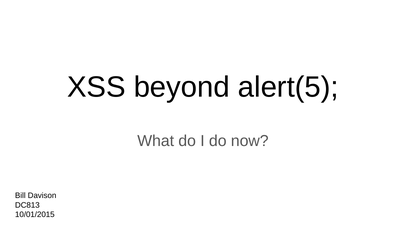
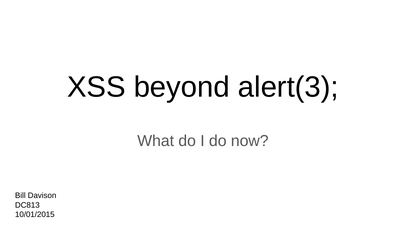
alert(5: alert(5 -> alert(3 (288, 87)
